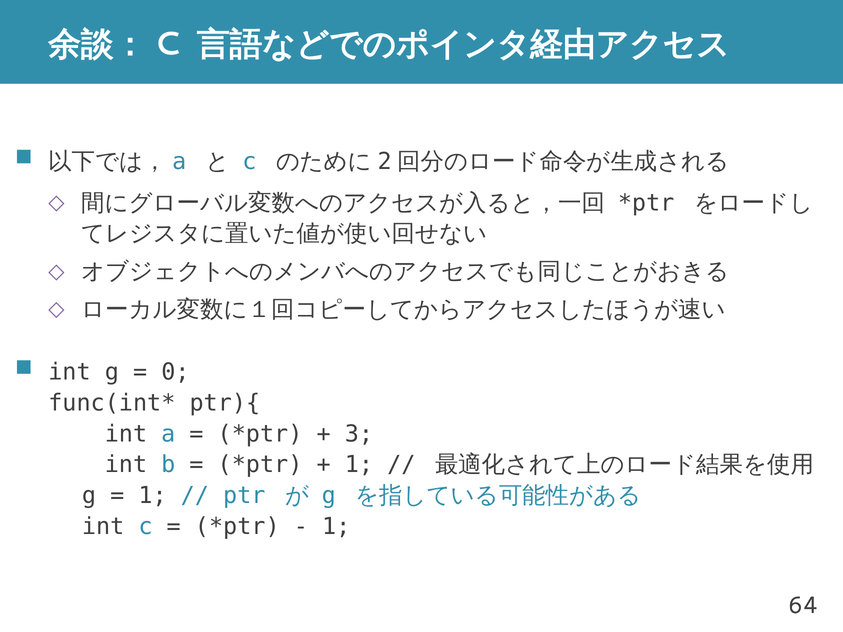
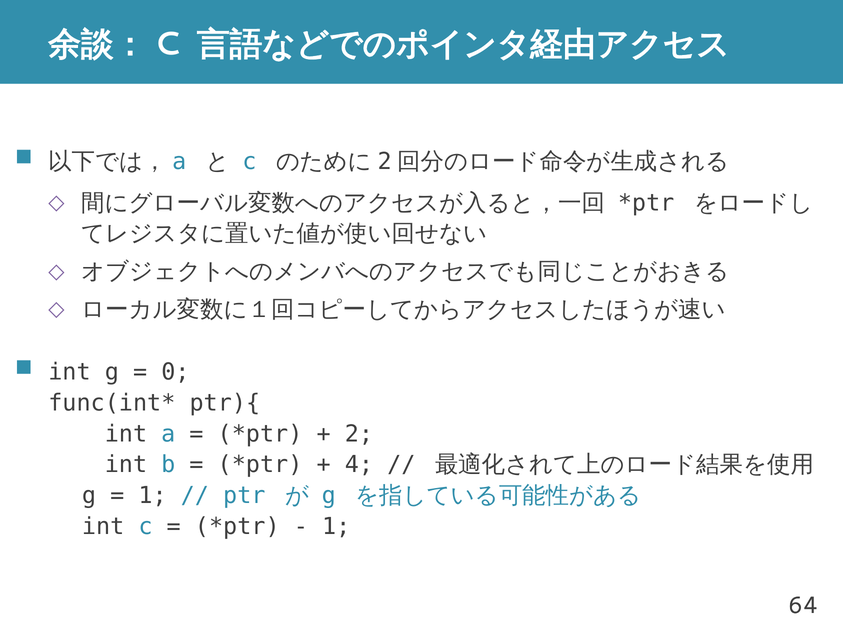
3: 3 -> 2 (359, 434)
1: 1 -> 4 (359, 465)
